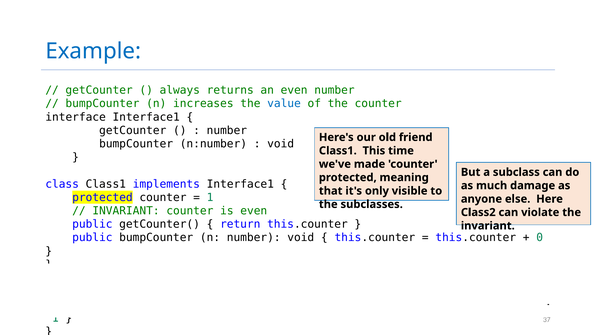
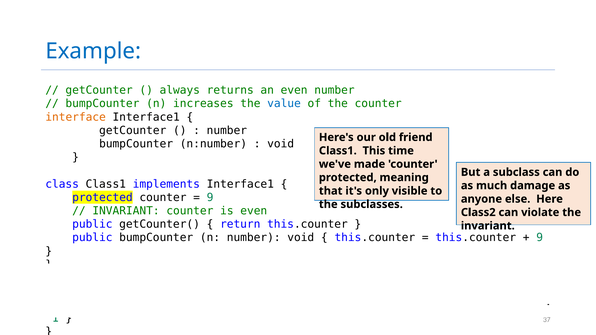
interface colour: black -> orange (76, 117)
1: 1 -> 9 (210, 198)
0: 0 -> 9 (540, 238)
